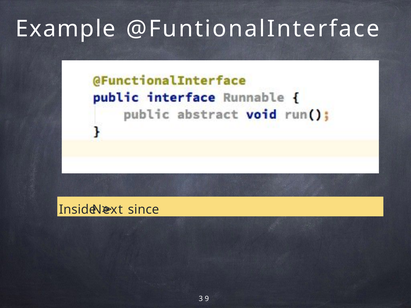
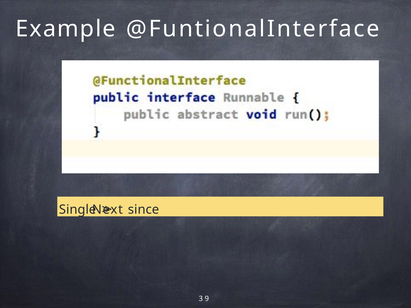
Inside: Inside -> Single (78, 210)
